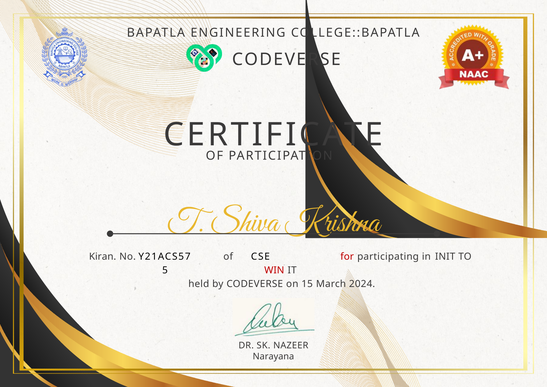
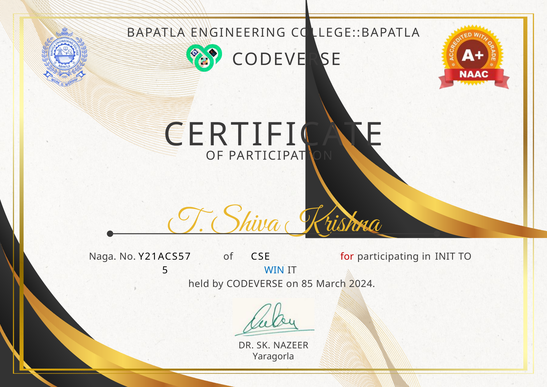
Kiran: Kiran -> Naga (103, 256)
WIN colour: red -> blue (274, 270)
15: 15 -> 85 (307, 283)
Narayana: Narayana -> Yaragorla (273, 356)
